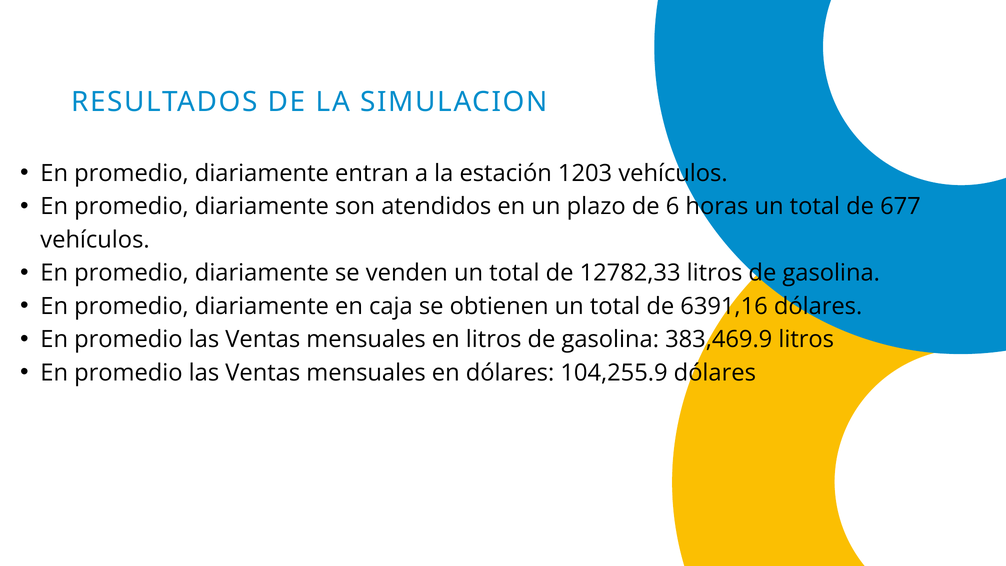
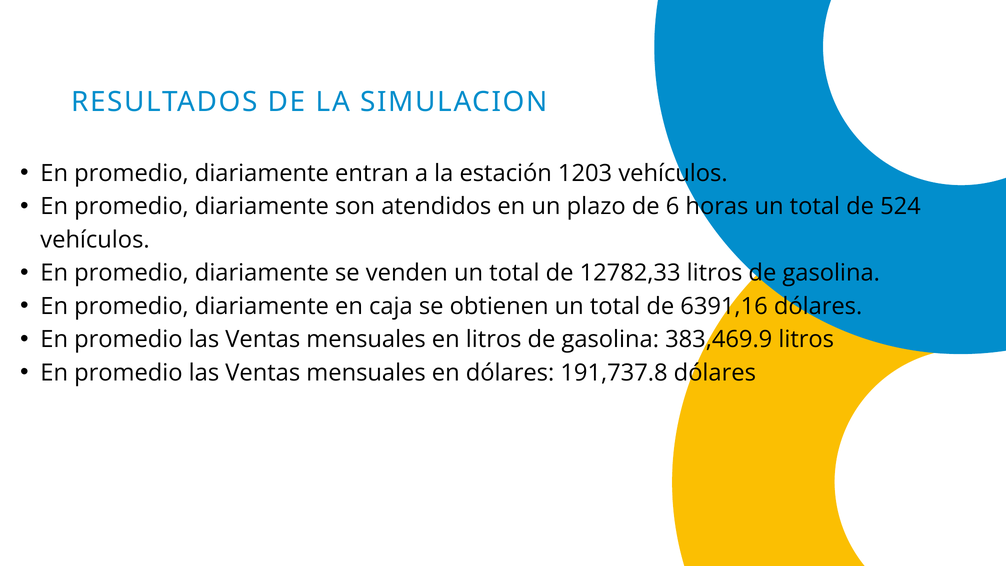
677: 677 -> 524 (900, 207)
104,255.9: 104,255.9 -> 191,737.8 (614, 373)
